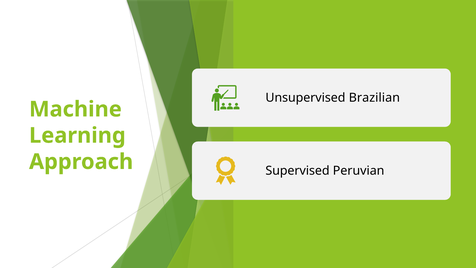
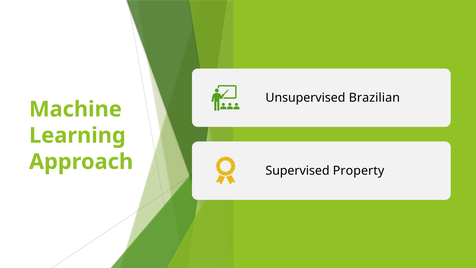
Peruvian: Peruvian -> Property (359, 170)
